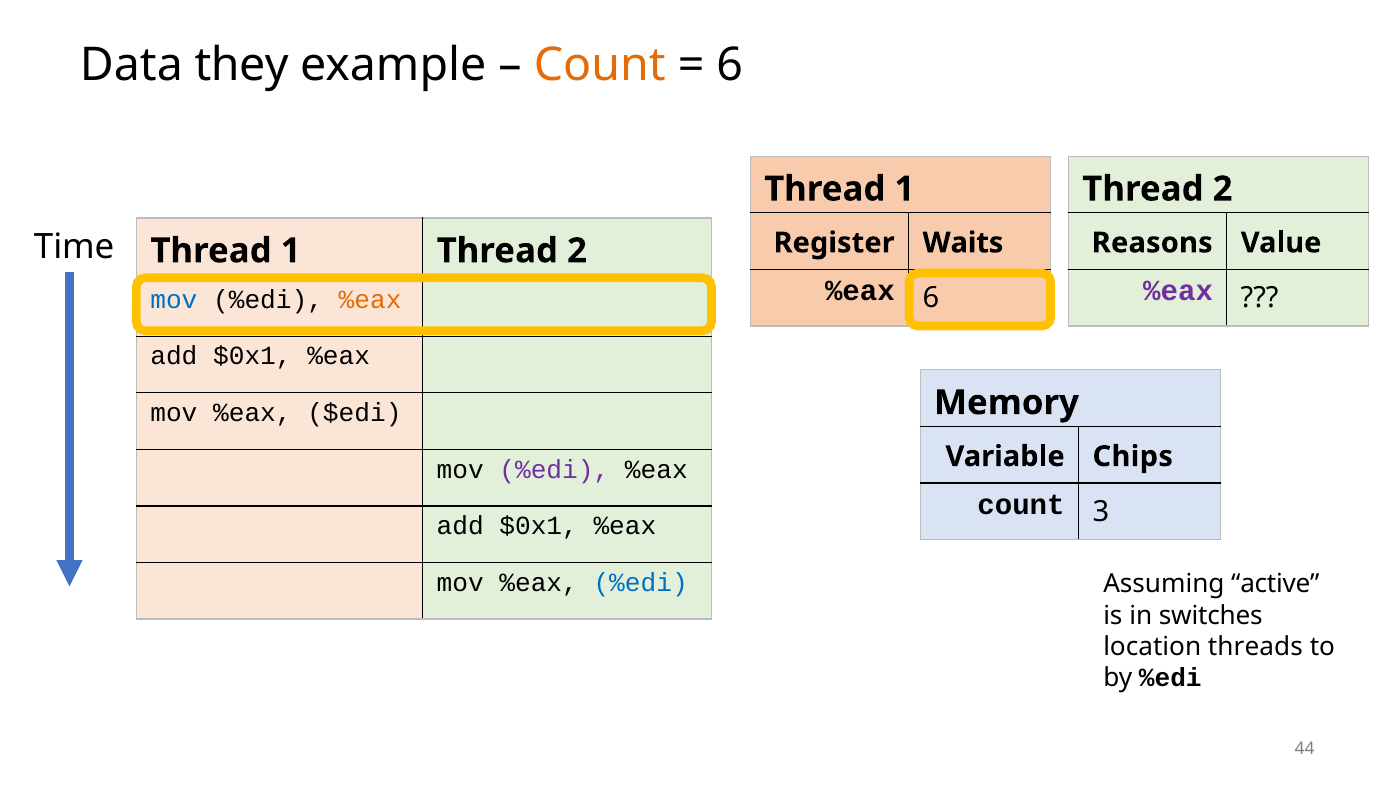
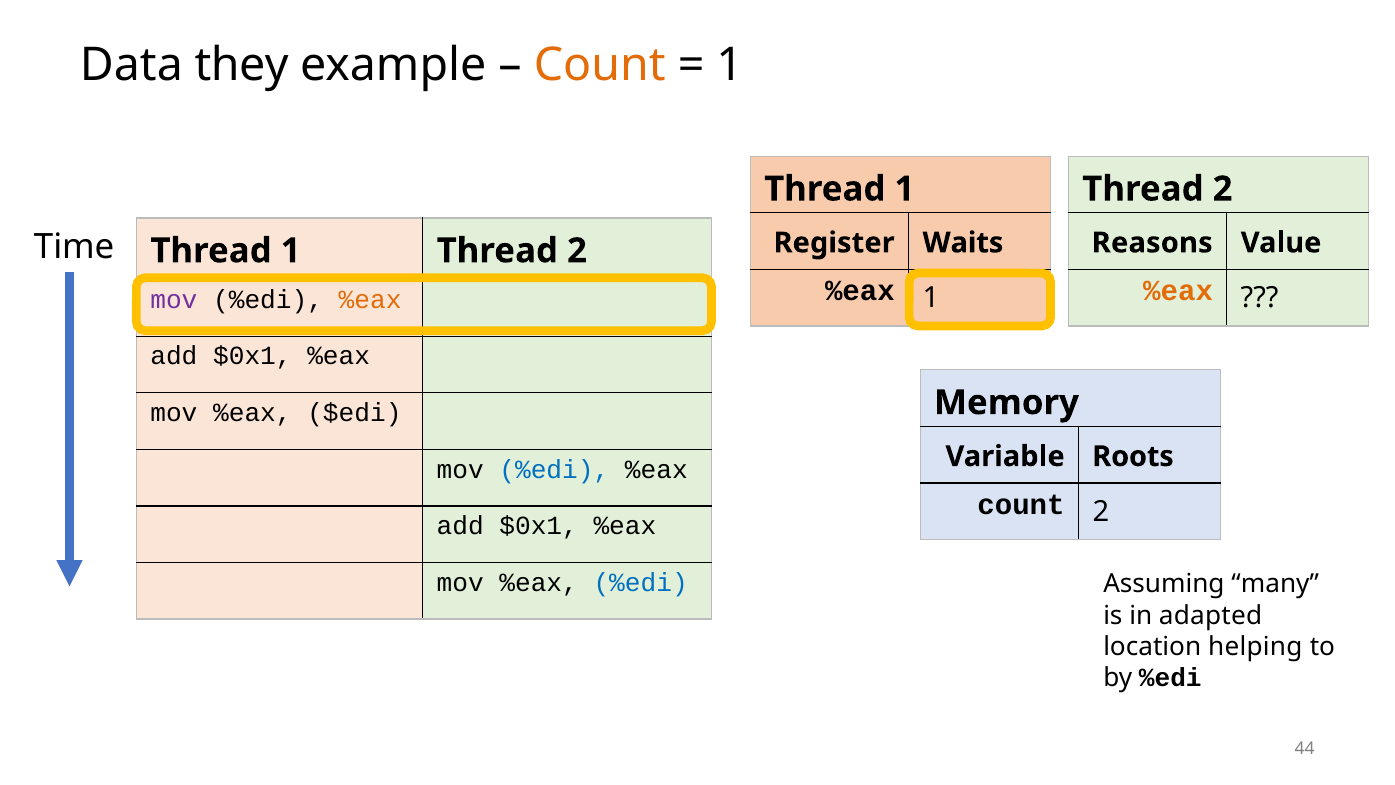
6: 6 -> 1 (730, 65)
%eax 6: 6 -> 1 (931, 298)
%eax colour: purple -> orange (1178, 291)
mov colour: blue -> purple (174, 300)
Chips: Chips -> Roots (1133, 456)
%edi colour: purple -> blue (554, 469)
count 3: 3 -> 2 (1101, 511)
active: active -> many (1275, 584)
switches: switches -> adapted (1211, 615)
threads: threads -> helping (1255, 647)
